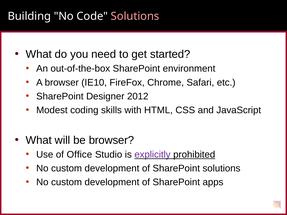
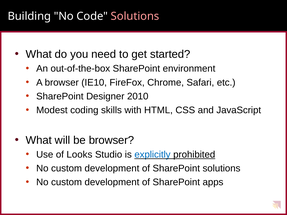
2012: 2012 -> 2010 (138, 96)
Office: Office -> Looks (79, 155)
explicitly colour: purple -> blue (152, 155)
